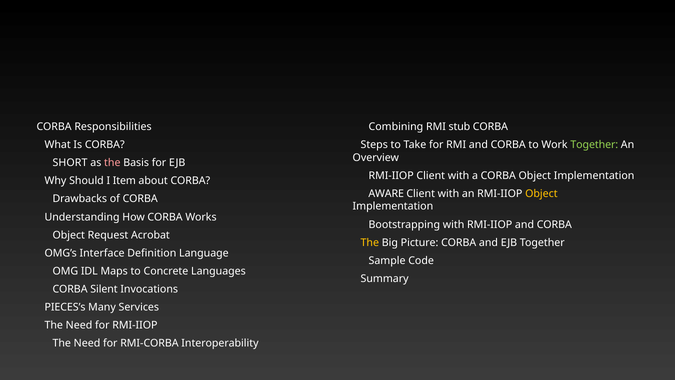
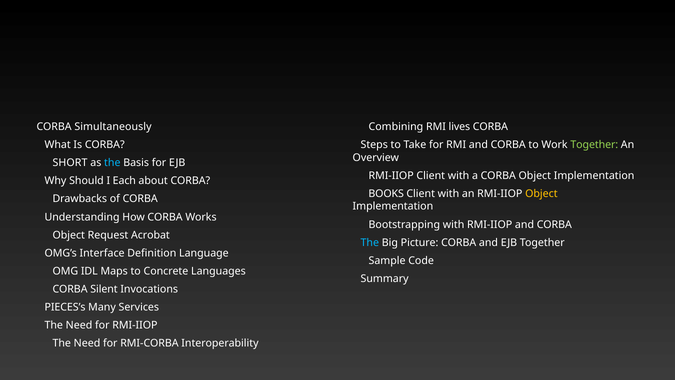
Responsibilities: Responsibilities -> Simultaneously (113, 127)
stub: stub -> lives (459, 127)
the colour: pink -> light blue (112, 163)
Item: Item -> Each (124, 181)
AWARE: AWARE -> BOOKS (386, 194)
The colour: yellow -> light blue (370, 242)
